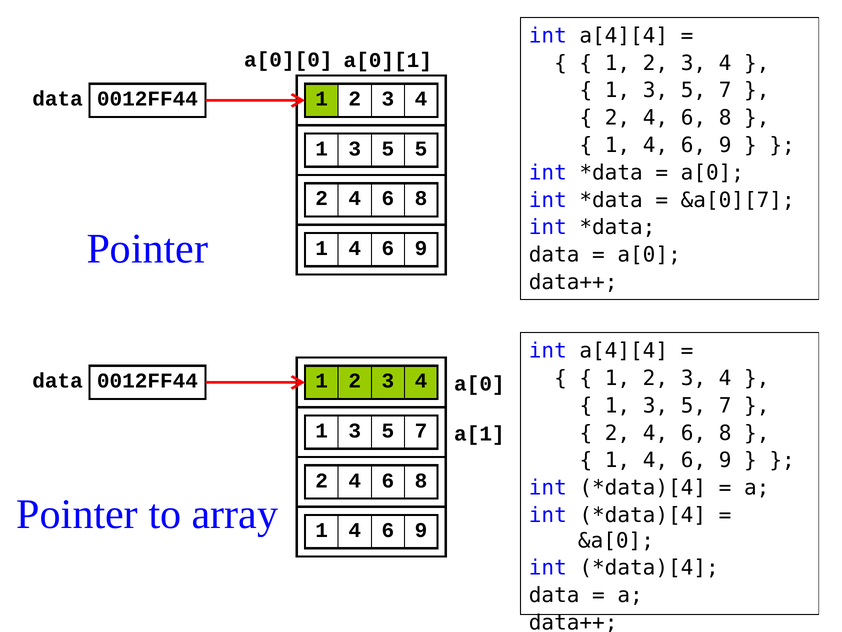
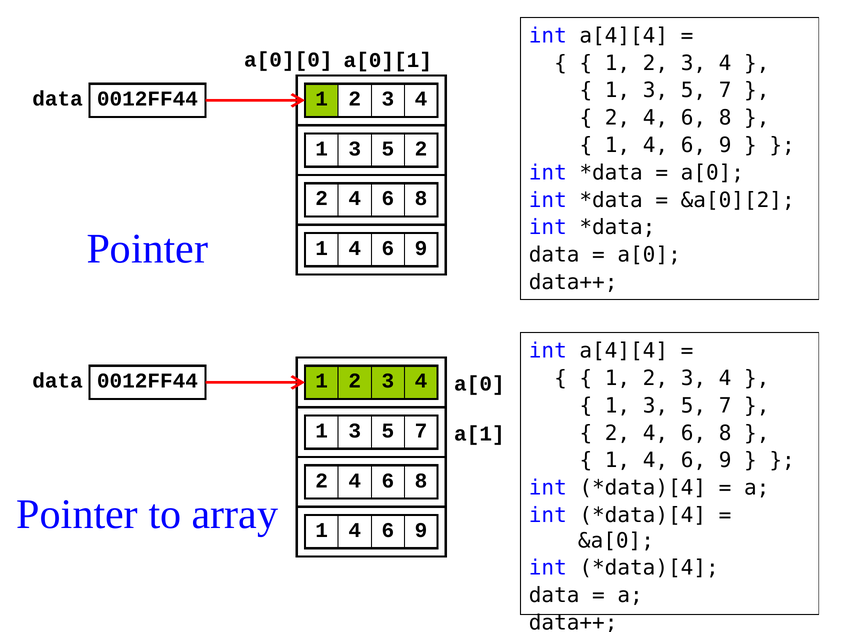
5 5: 5 -> 2 (421, 149)
&a[0][7: &a[0][7 -> &a[0][2 (738, 200)
